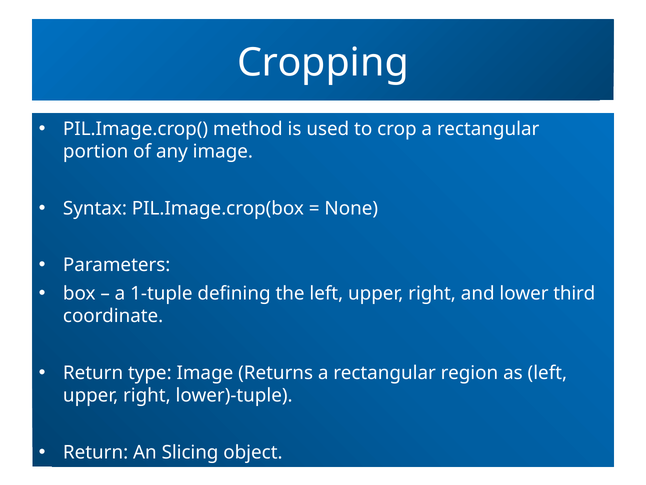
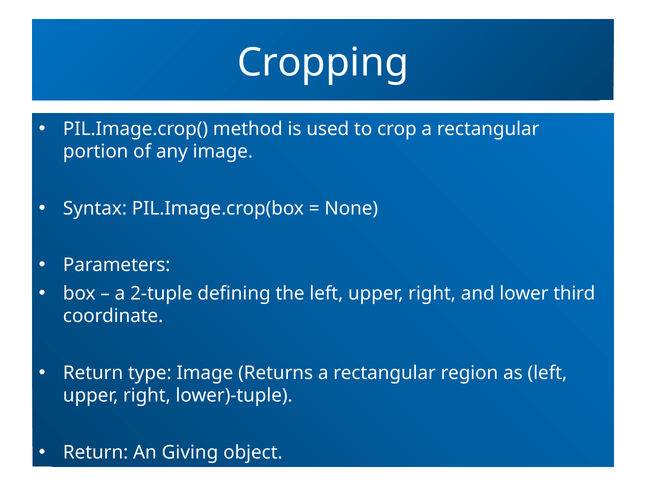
1-tuple: 1-tuple -> 2-tuple (161, 293)
Slicing: Slicing -> Giving (190, 452)
